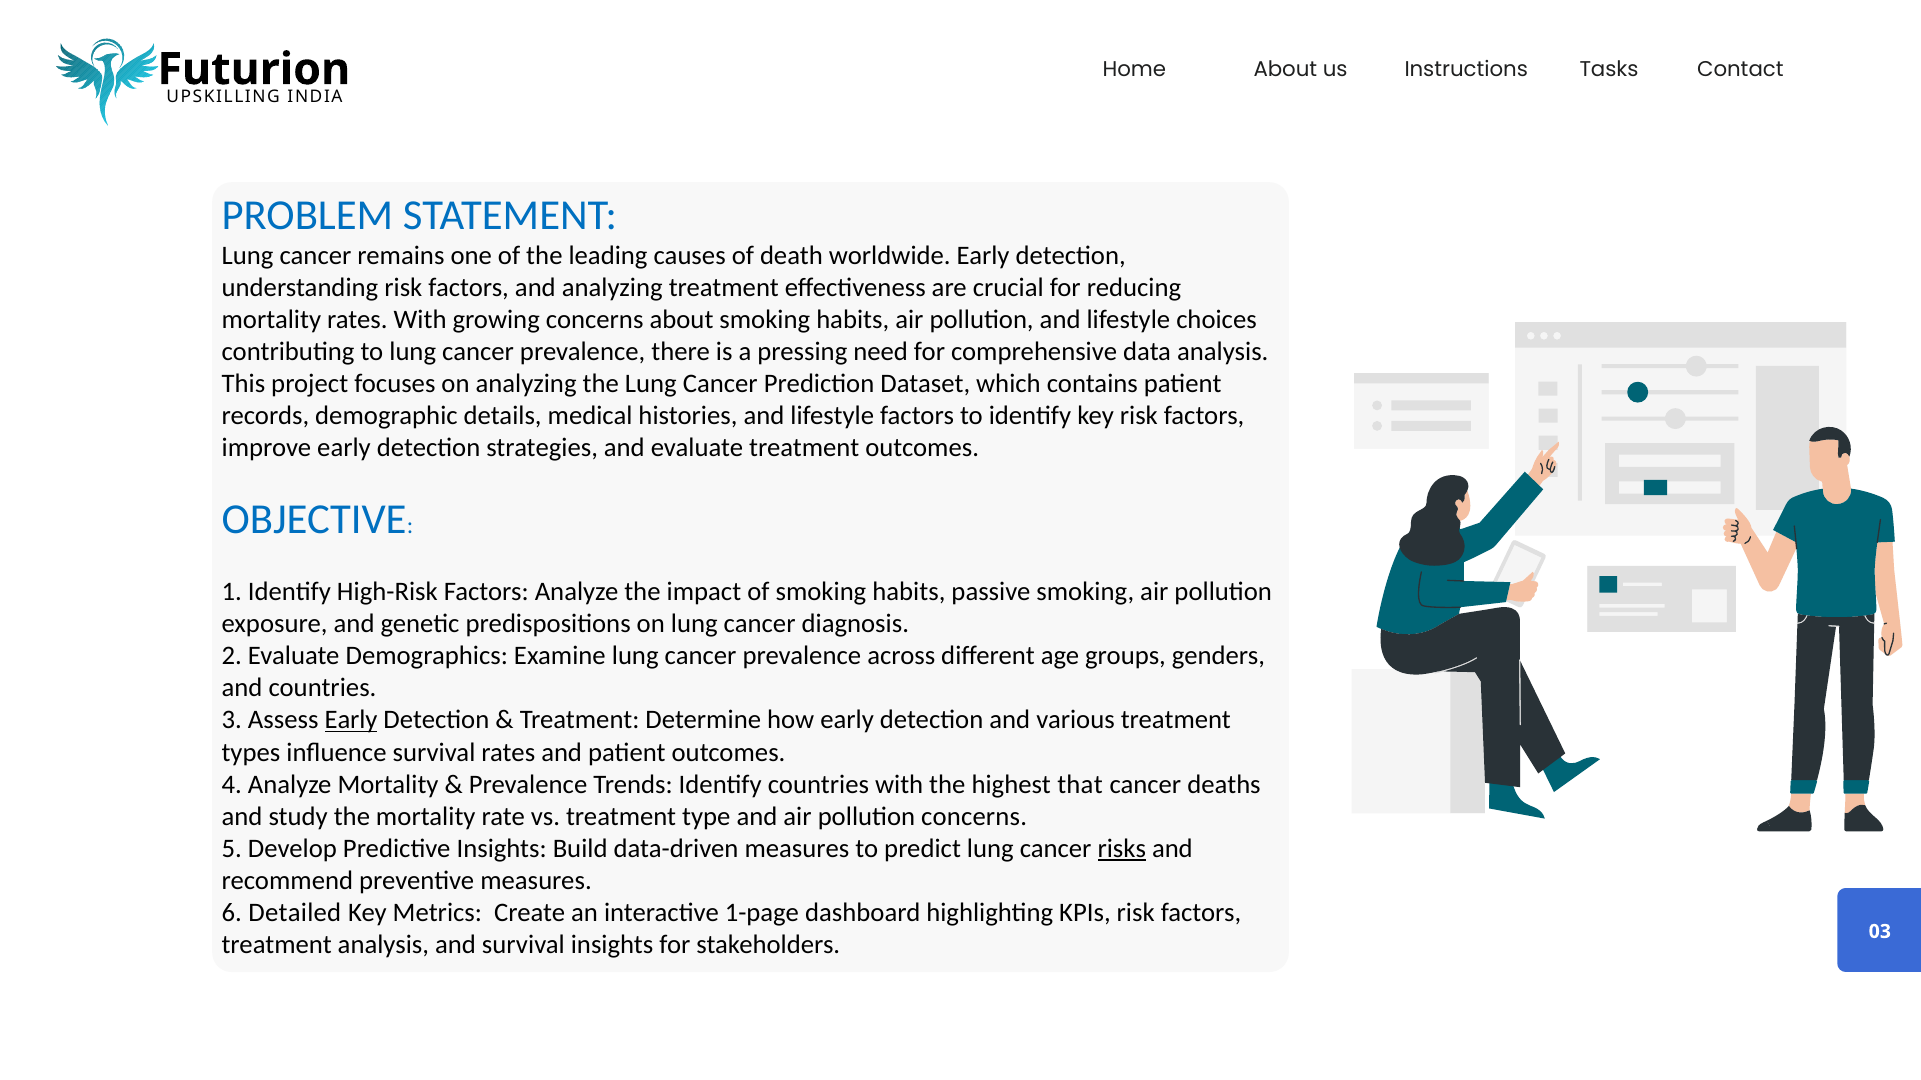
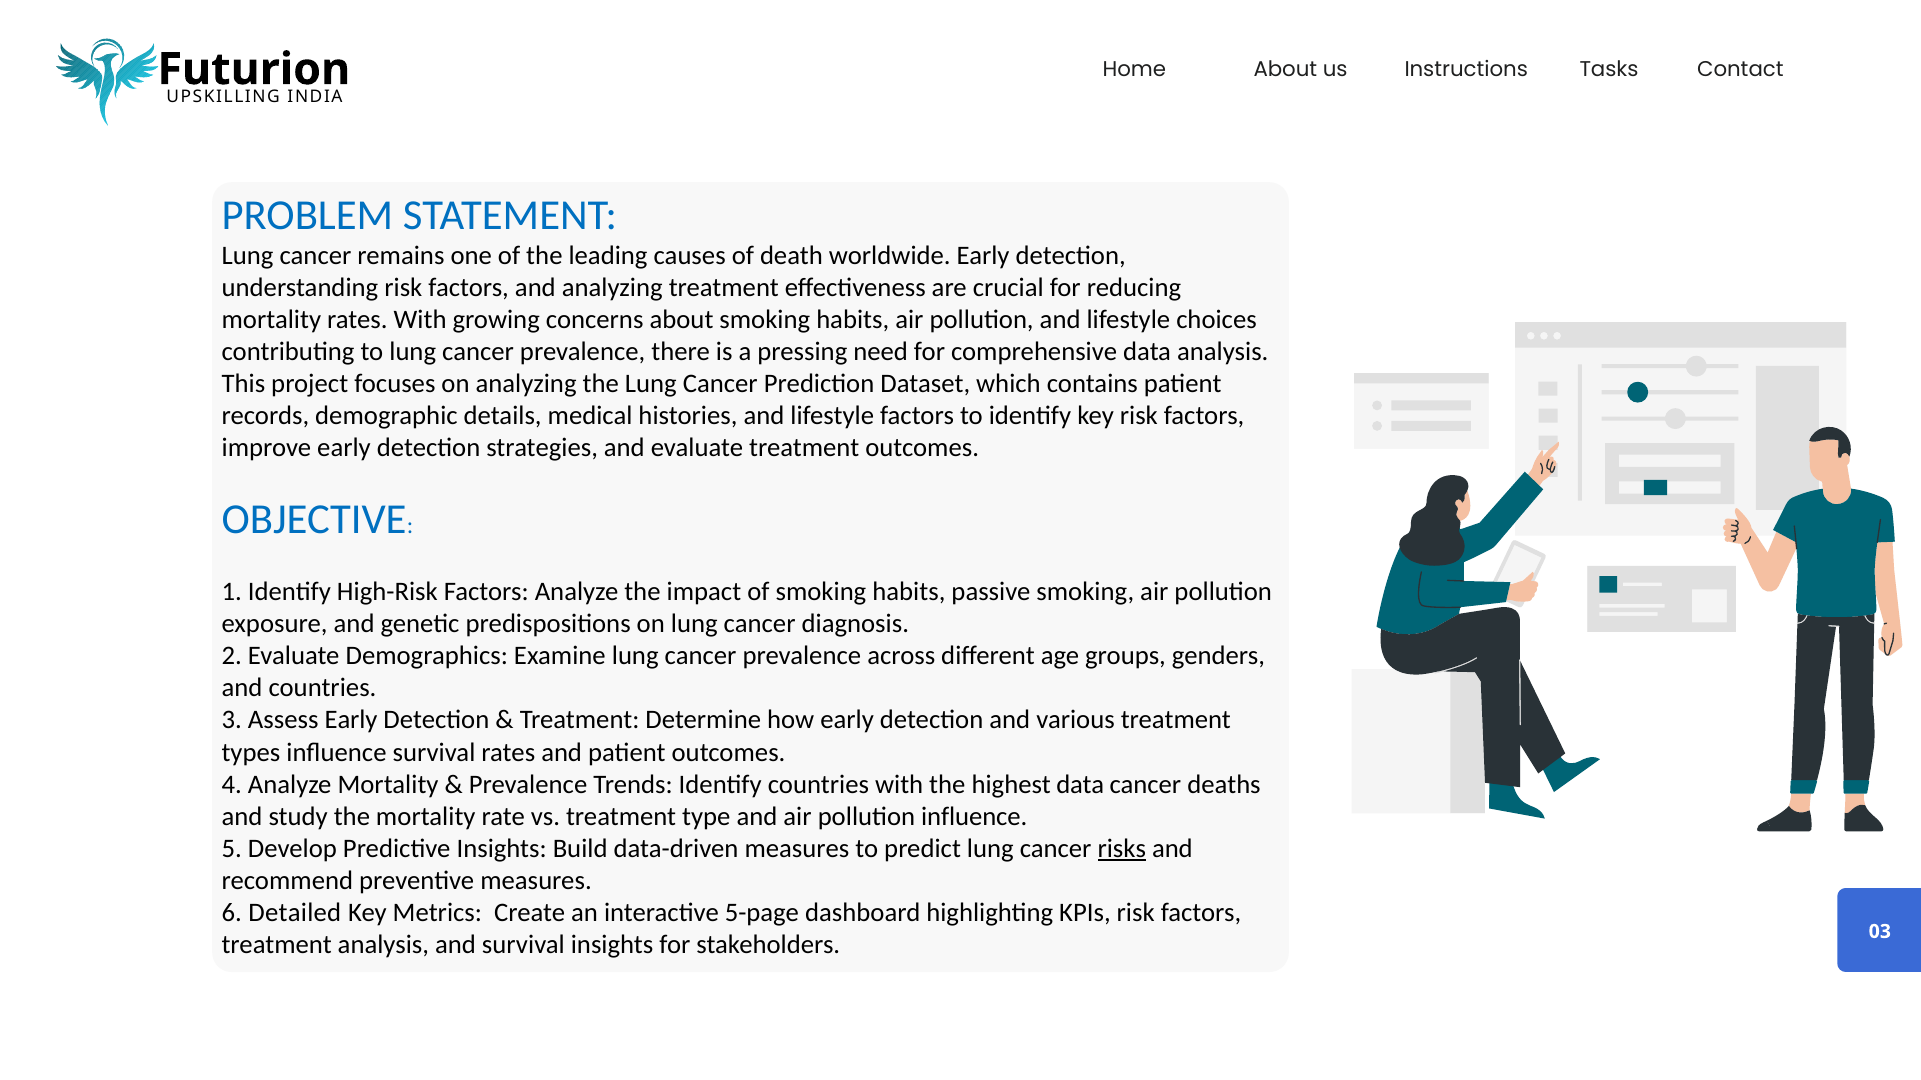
Early underline: present -> none (351, 721)
highest that: that -> data (1080, 785)
pollution concerns: concerns -> influence (974, 817)
1-page: 1-page -> 5-page (762, 913)
